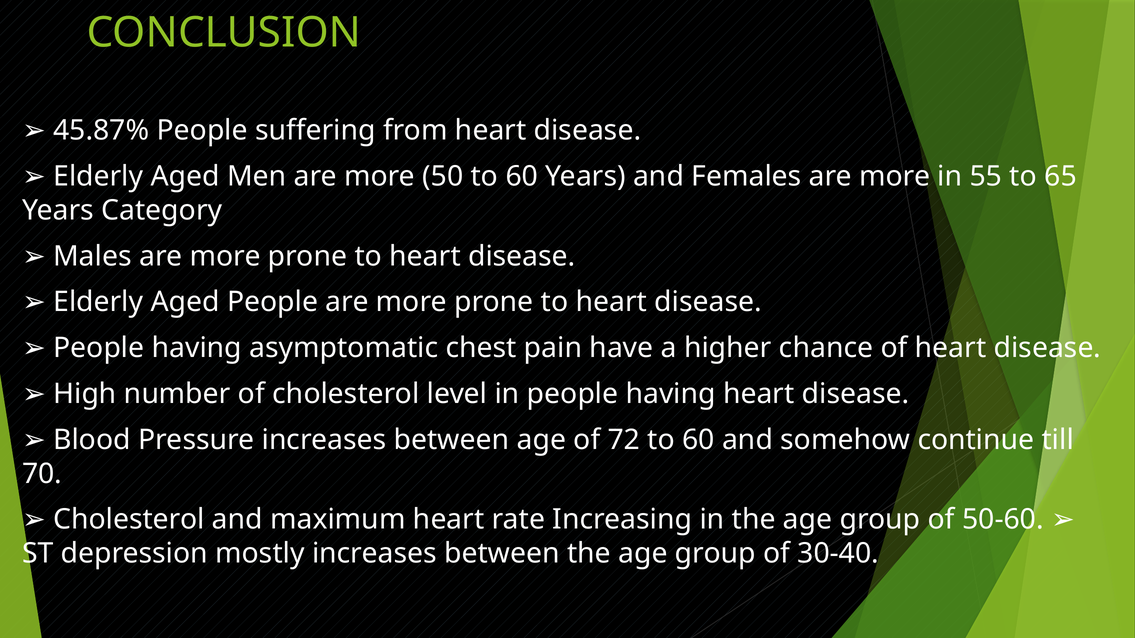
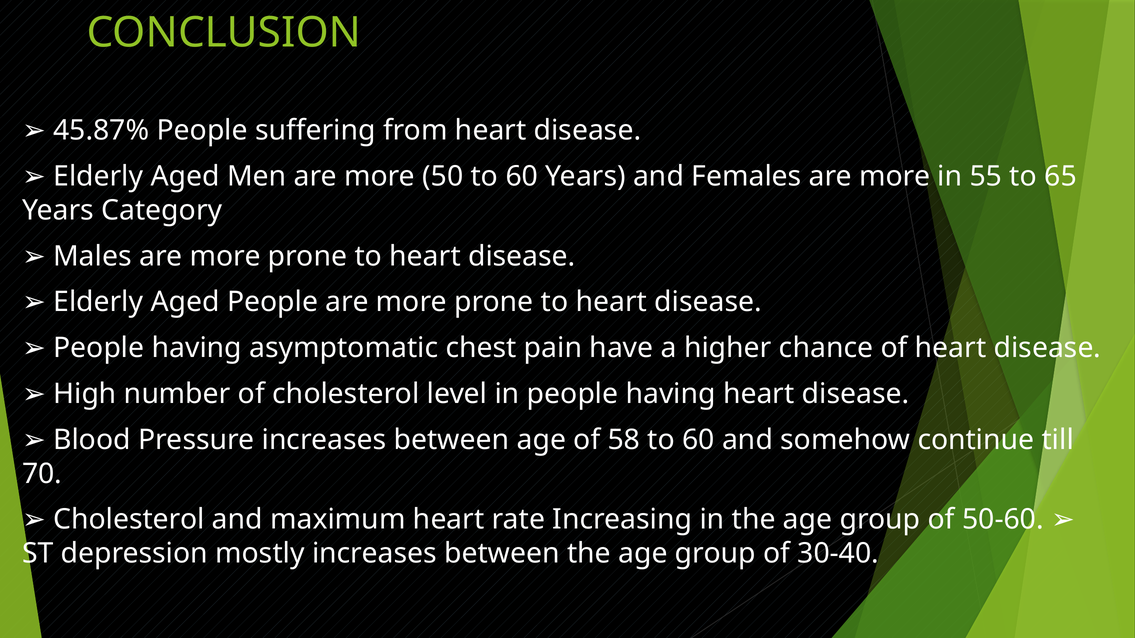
72: 72 -> 58 (624, 440)
